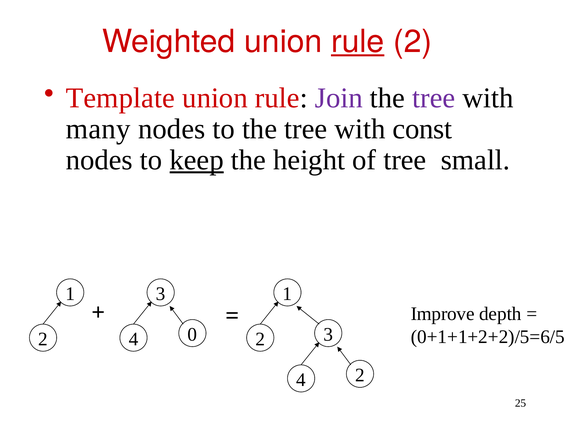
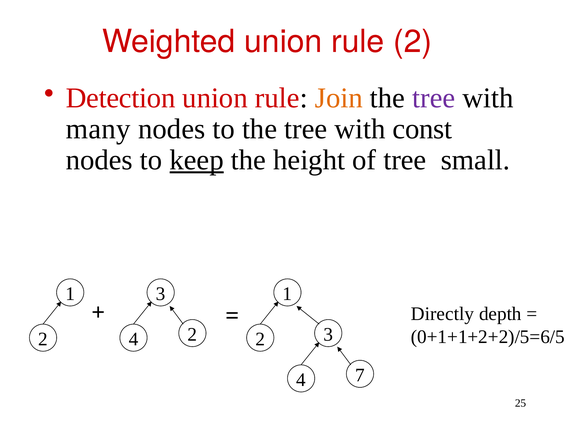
rule underline: present -> none (358, 42)
Template: Template -> Detection (121, 98)
Join colour: purple -> orange (339, 98)
Improve: Improve -> Directly (443, 314)
4 0: 0 -> 2 (192, 335)
4 2: 2 -> 7 (360, 375)
